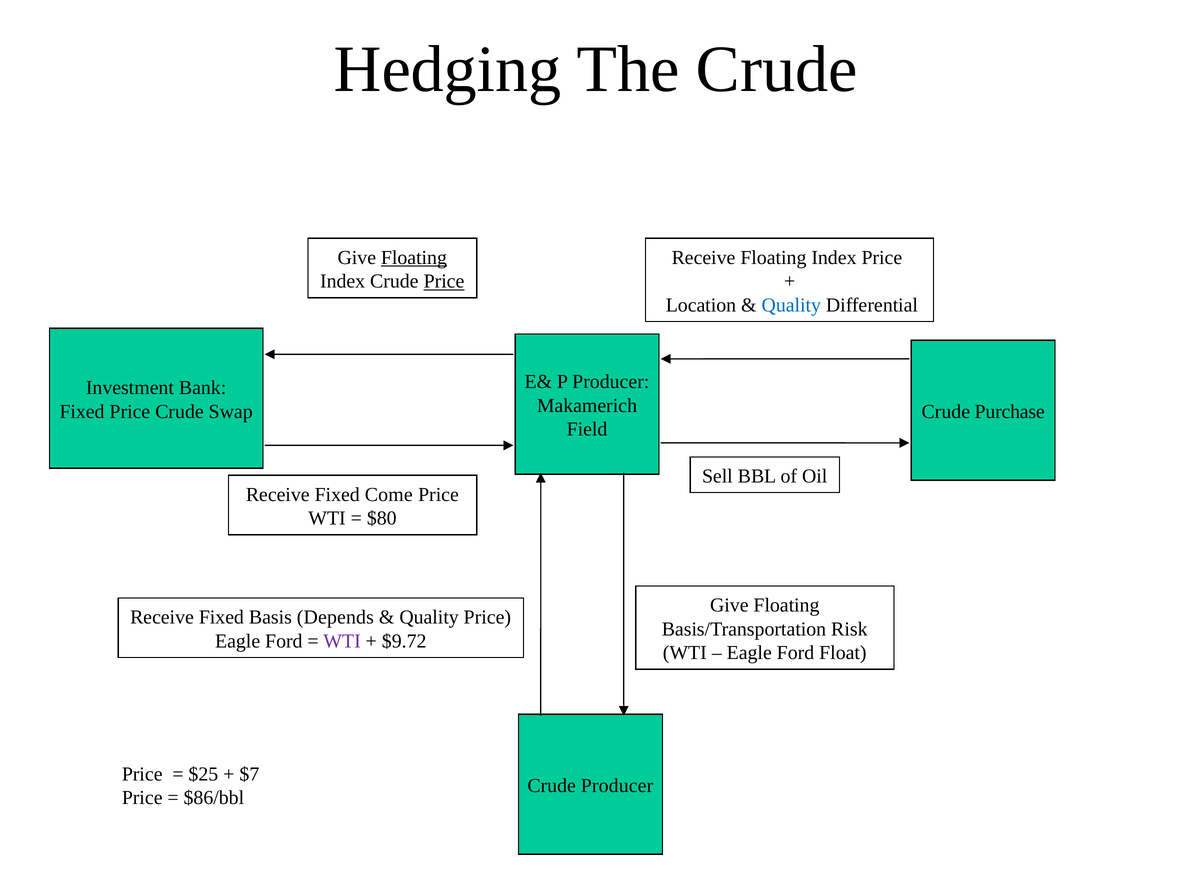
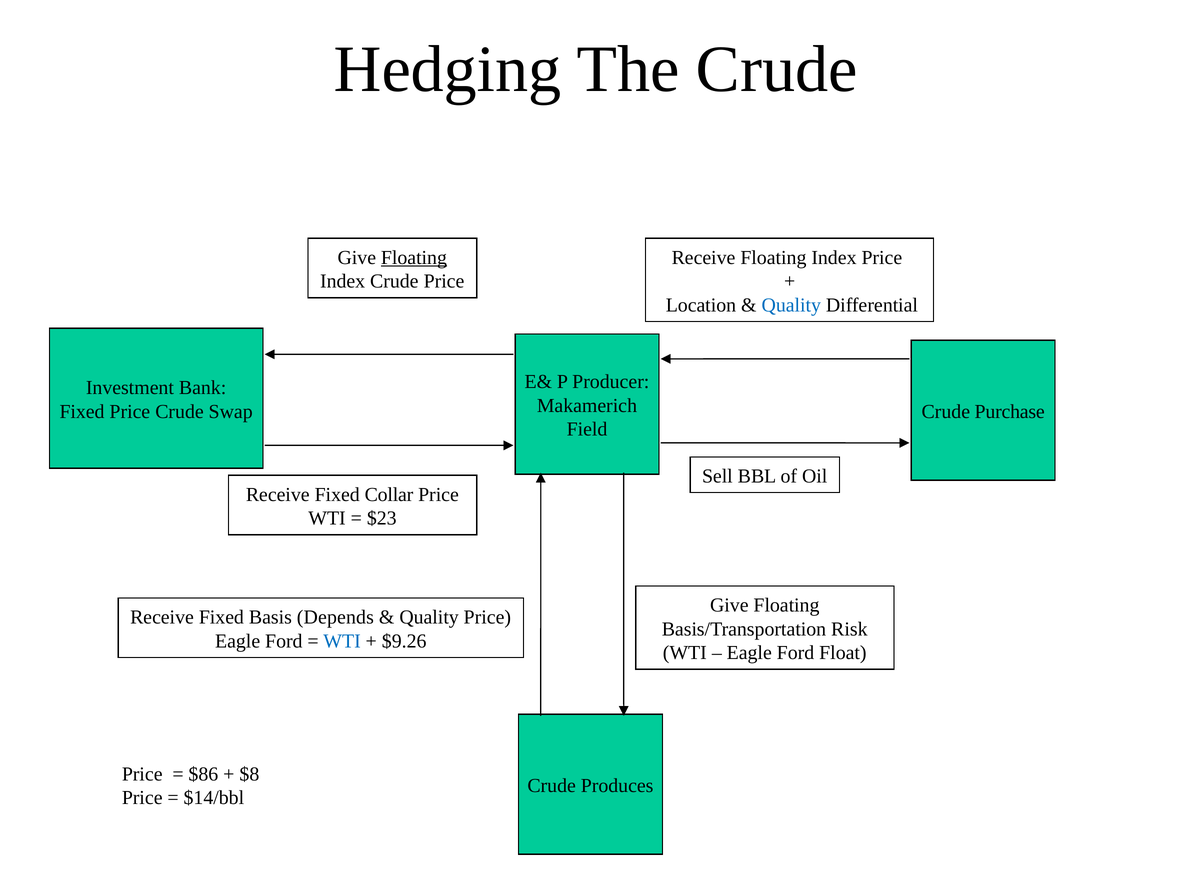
Price underline: present -> none (444, 281)
Come: Come -> Collar (389, 494)
$80: $80 -> $23 (382, 518)
WTI colour: purple -> blue (342, 641)
$9.72: $9.72 -> $9.26 (404, 641)
$25: $25 -> $86 (203, 774)
$7: $7 -> $8 (249, 774)
Crude Producer: Producer -> Produces (617, 786)
$86/bbl: $86/bbl -> $14/bbl (214, 798)
